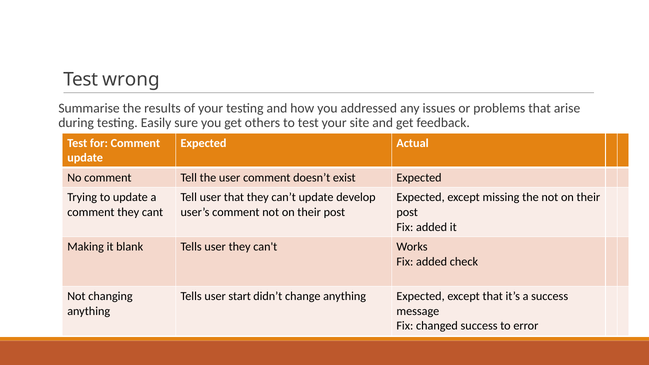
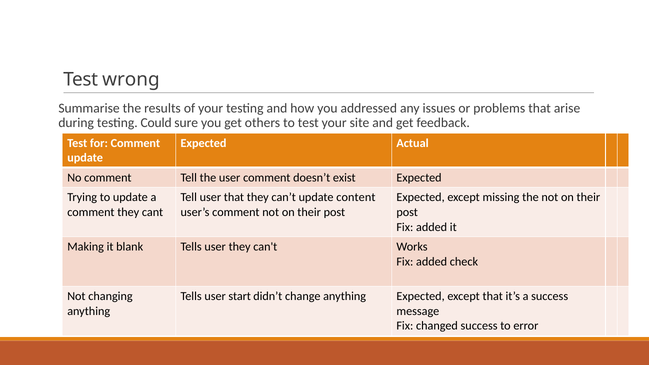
Easily: Easily -> Could (156, 123)
develop: develop -> content (356, 197)
